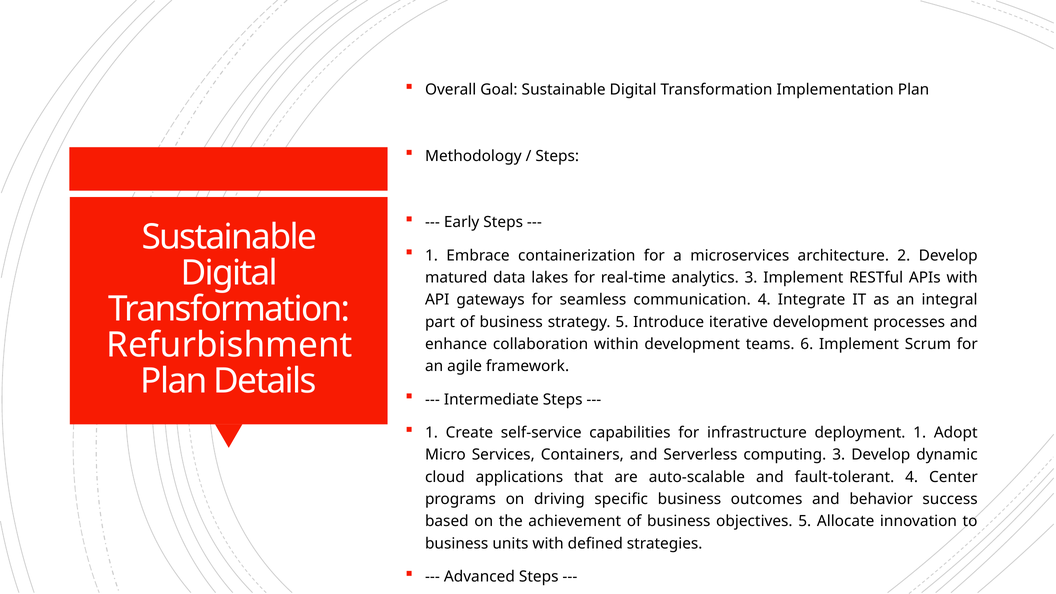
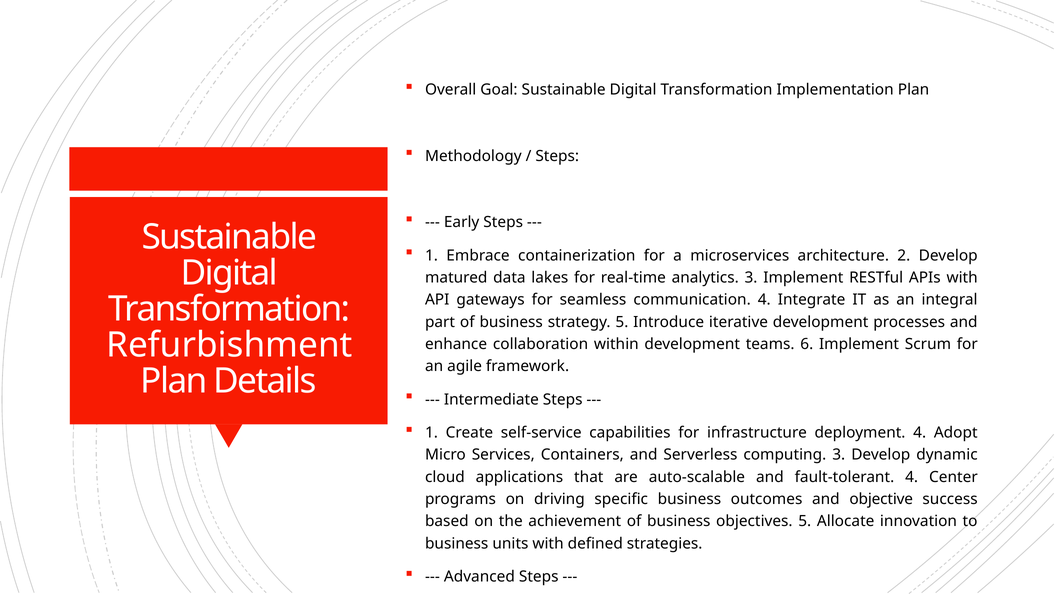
deployment 1: 1 -> 4 (920, 433)
behavior: behavior -> objective (881, 499)
